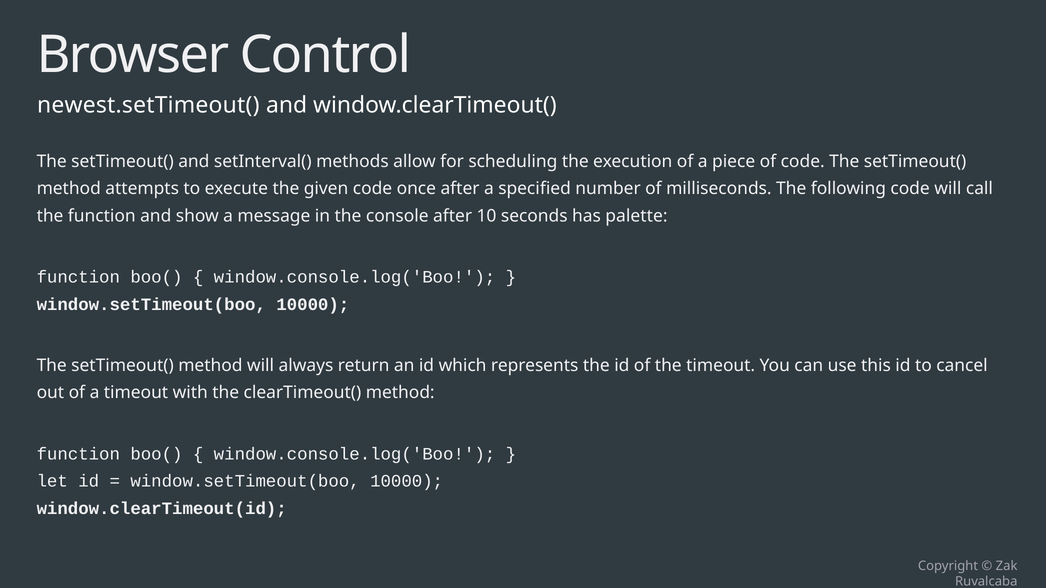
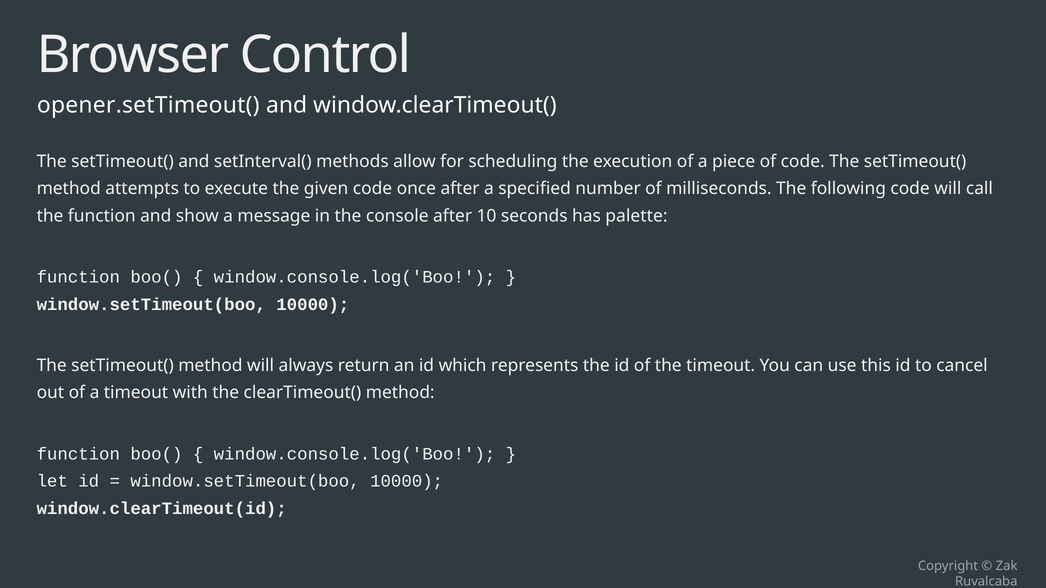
newest.setTimeout(: newest.setTimeout( -> opener.setTimeout( (148, 105)
